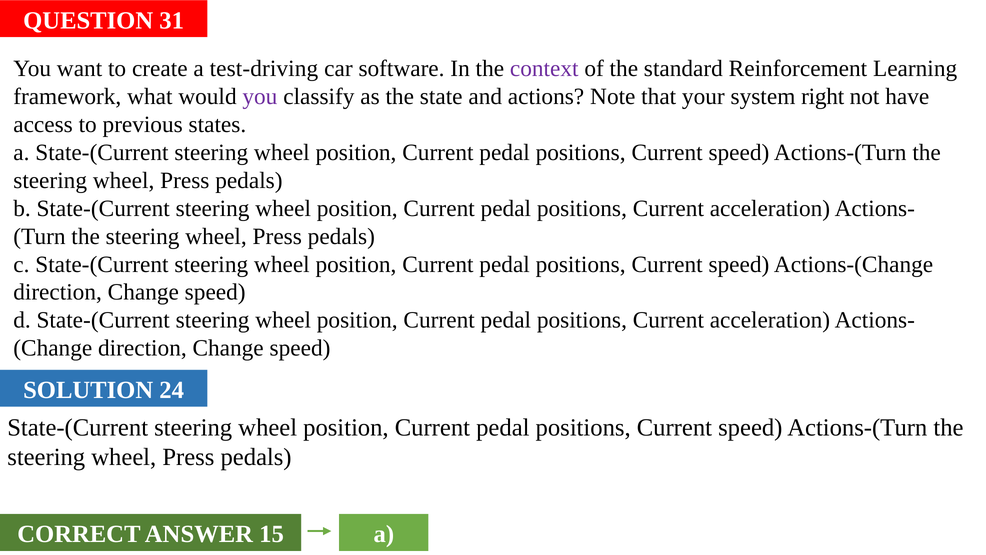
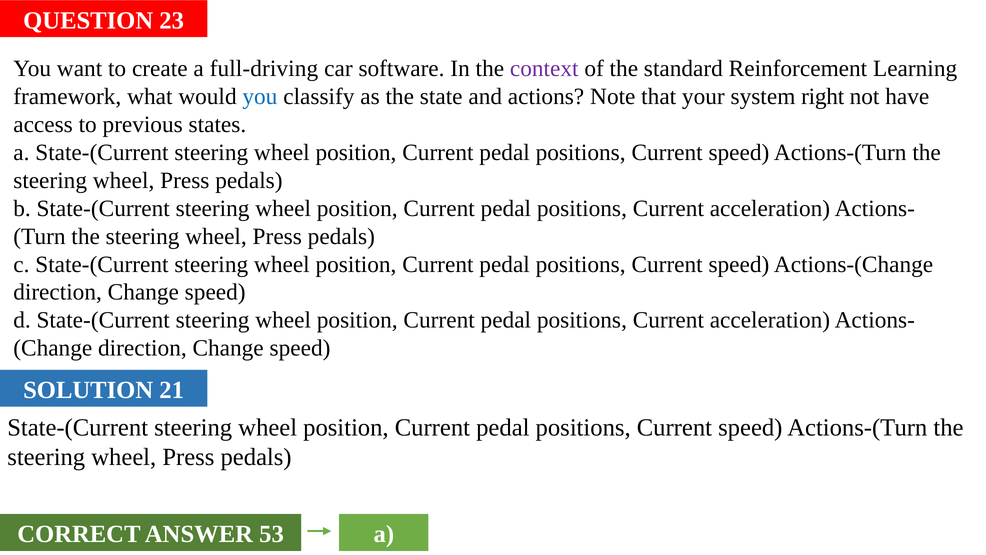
31: 31 -> 23 (172, 20)
test-driving: test-driving -> full-driving (264, 69)
you colour: purple -> blue (260, 96)
24: 24 -> 21 (172, 390)
15: 15 -> 53 (272, 534)
